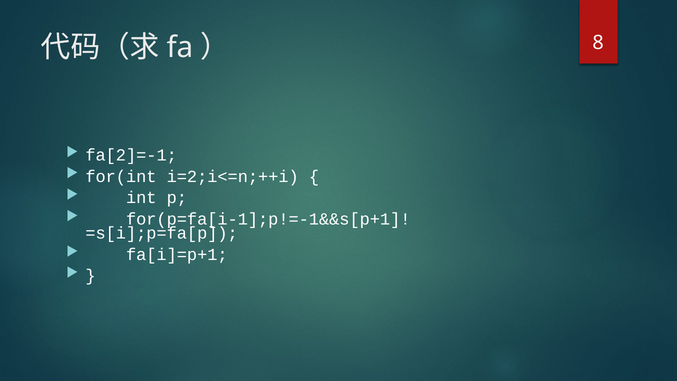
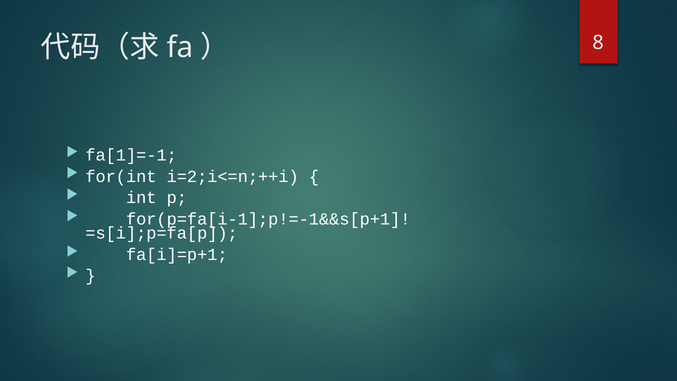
fa[2]=-1: fa[2]=-1 -> fa[1]=-1 (131, 155)
